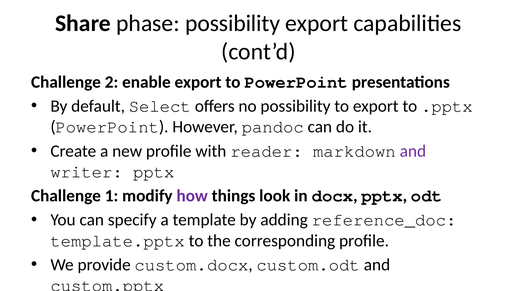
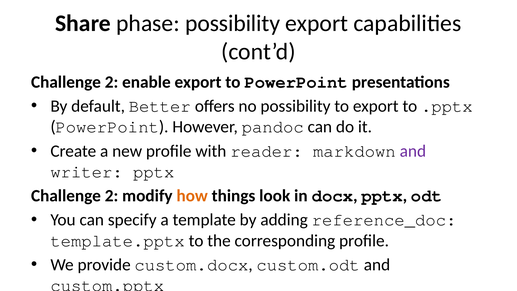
Select: Select -> Better (160, 106)
1: 1 -> 2 (111, 196)
how colour: purple -> orange (192, 196)
